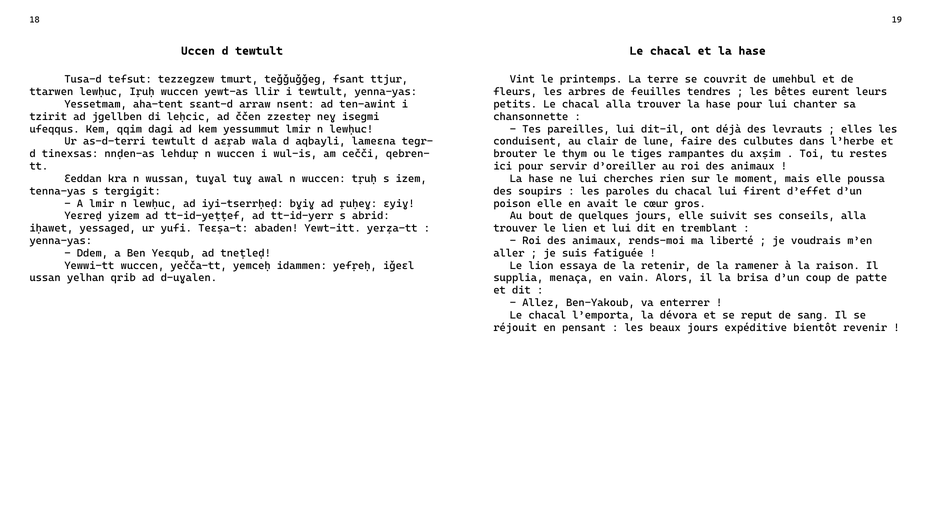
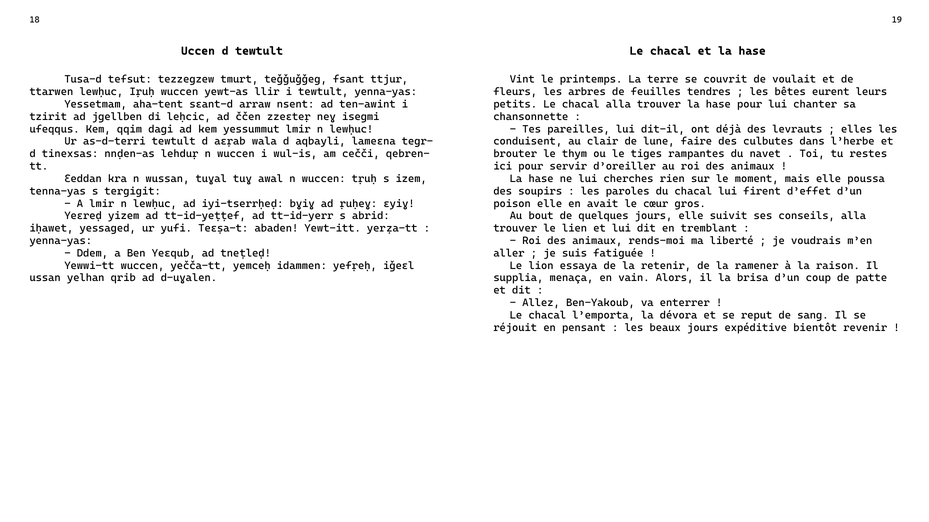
umehbul: umehbul -> voulait (794, 79)
axṣim: axṣim -> navet (765, 154)
